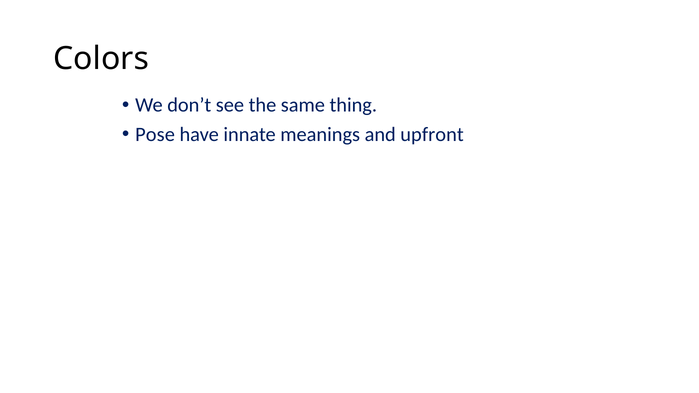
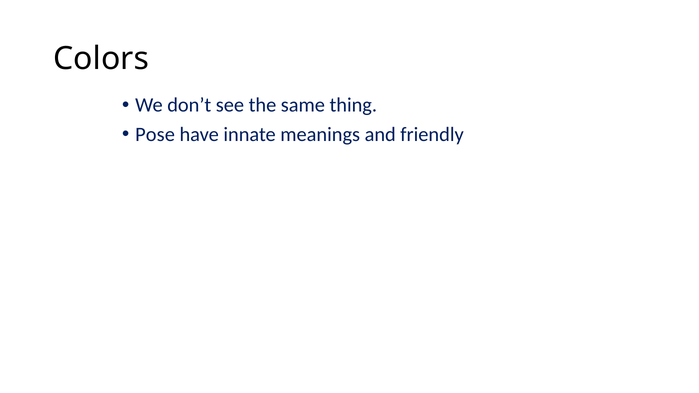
upfront: upfront -> friendly (432, 134)
